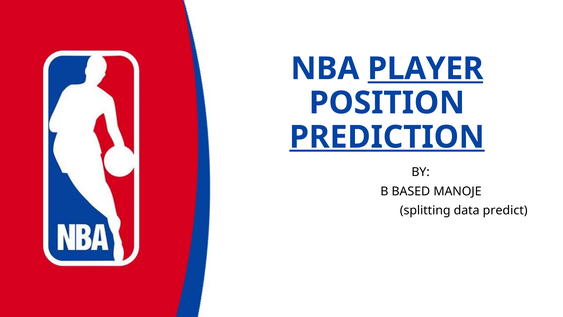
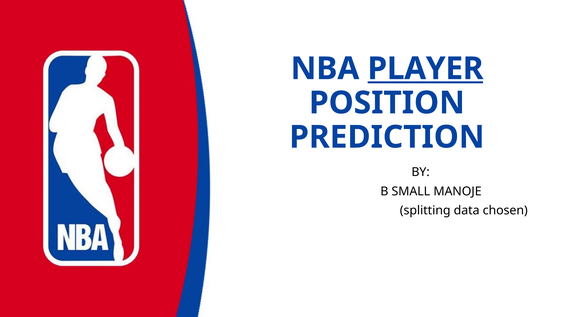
PREDICTION underline: present -> none (387, 137)
BASED: BASED -> SMALL (411, 191)
predict: predict -> chosen (505, 210)
